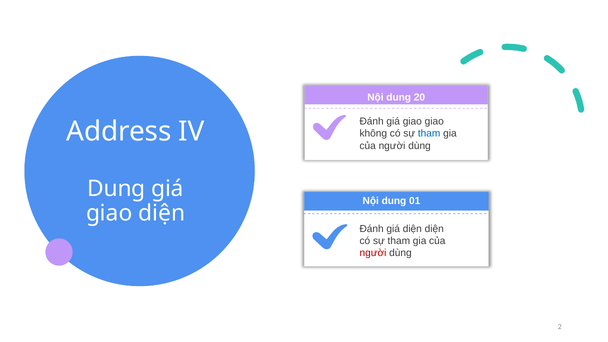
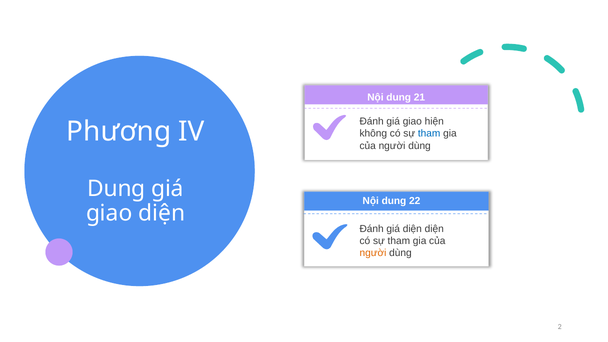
20: 20 -> 21 (419, 97)
giao giao: giao -> hiện (434, 121)
Address: Address -> Phương (119, 131)
01: 01 -> 22 (415, 201)
người colour: red -> orange (373, 253)
